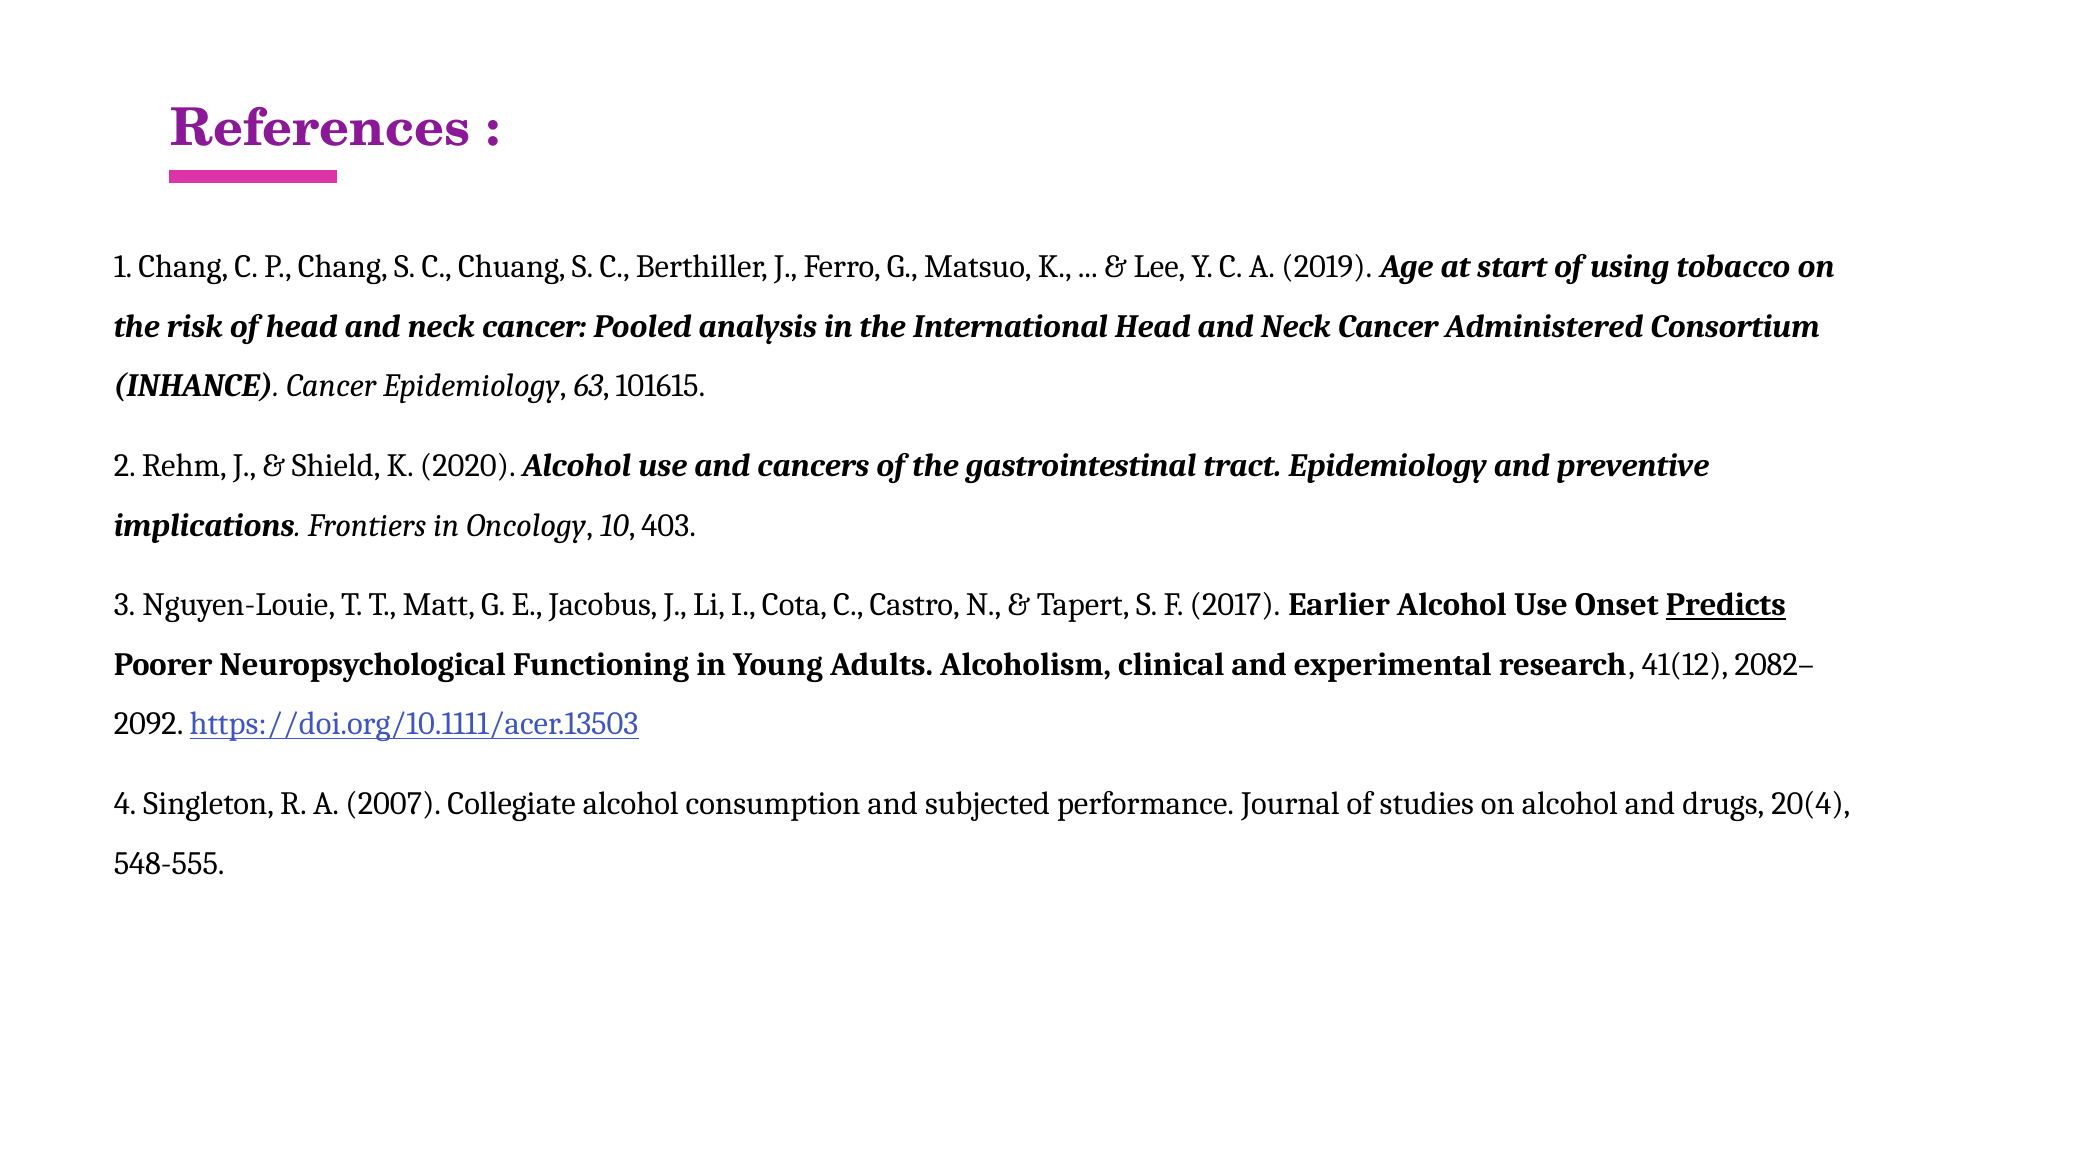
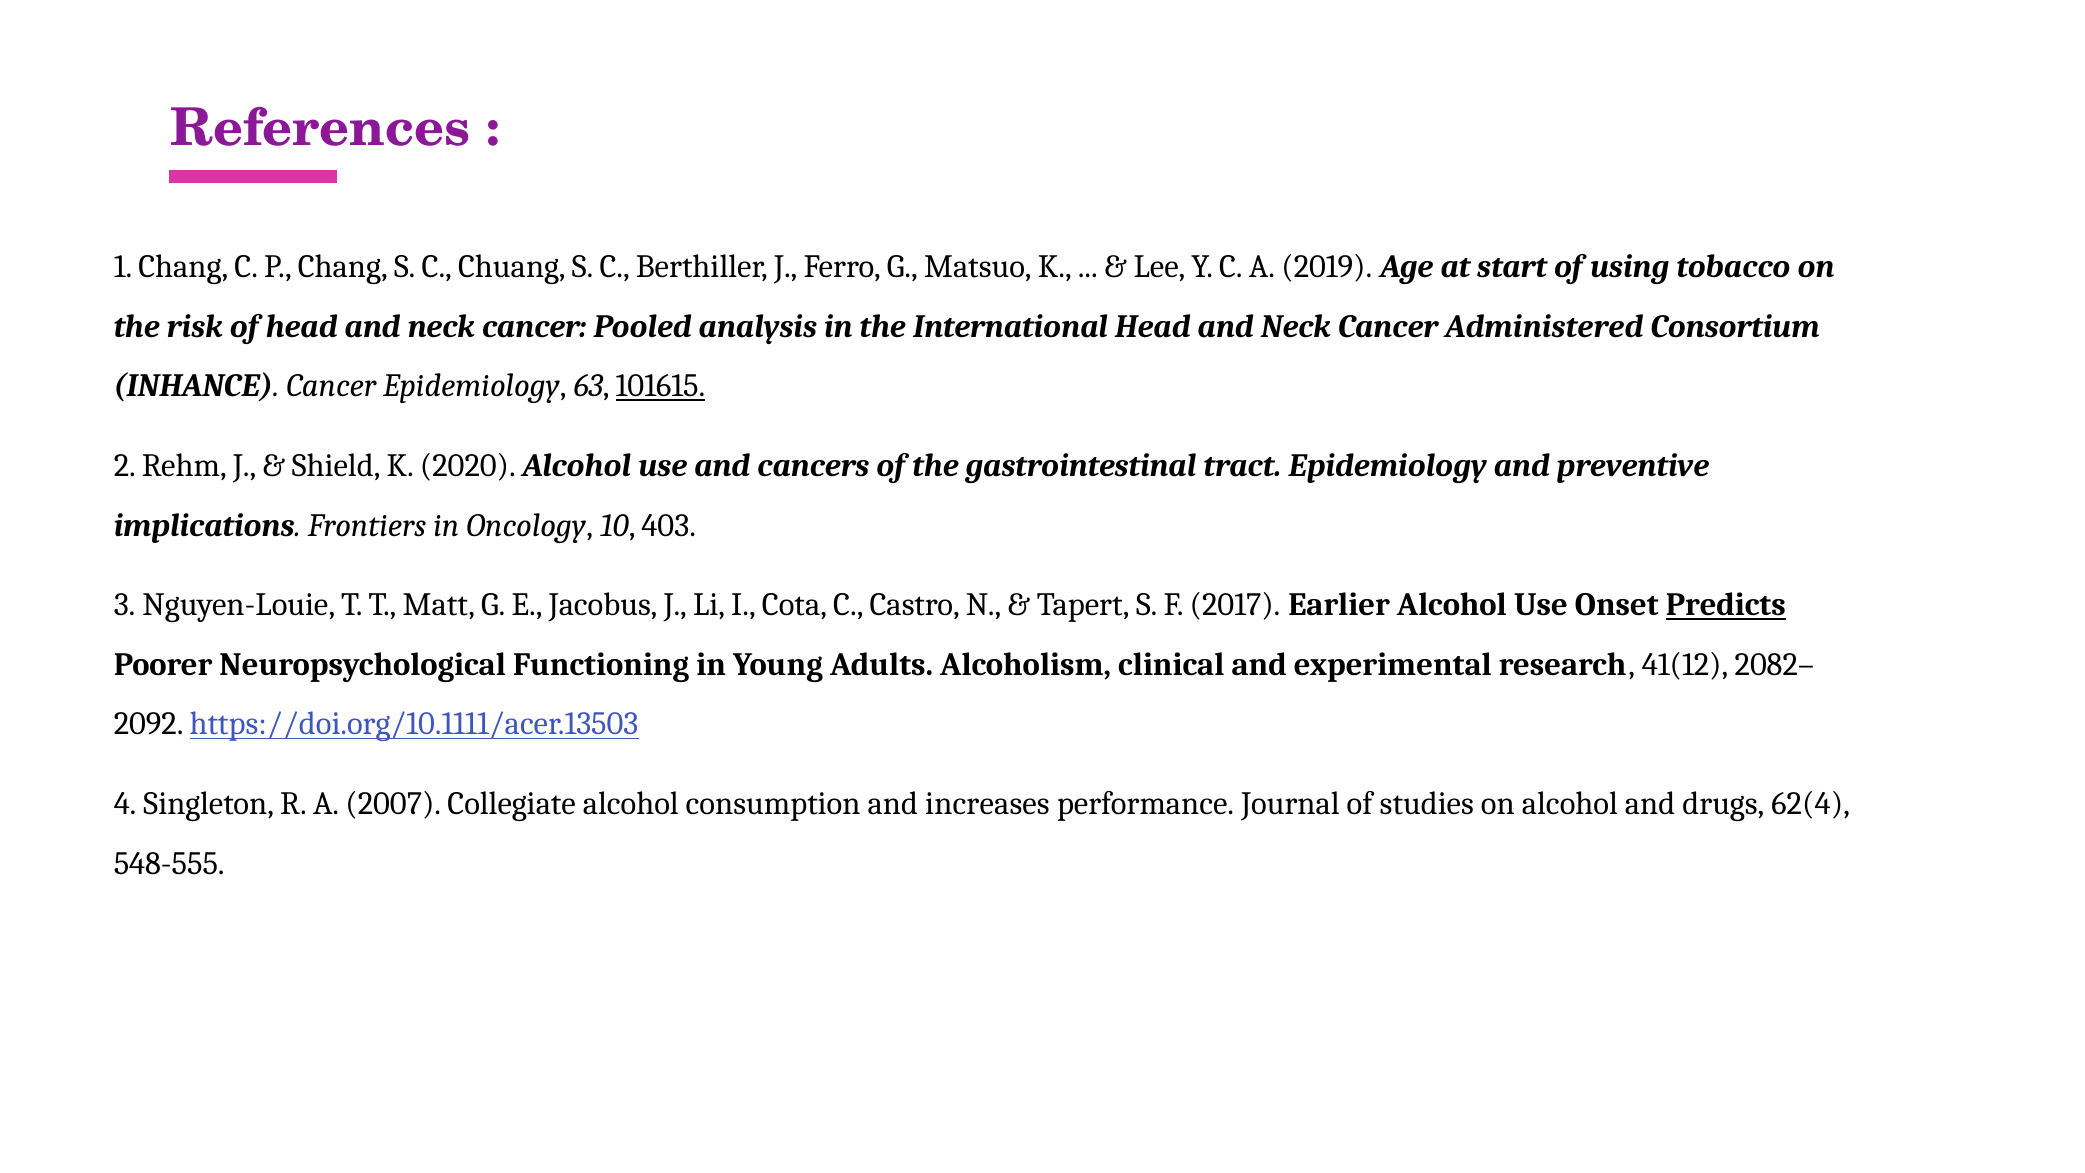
101615 underline: none -> present (660, 386)
subjected: subjected -> increases (987, 803)
20(4: 20(4 -> 62(4 (1811, 803)
